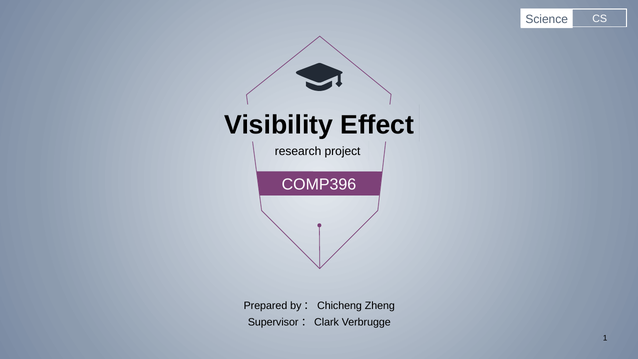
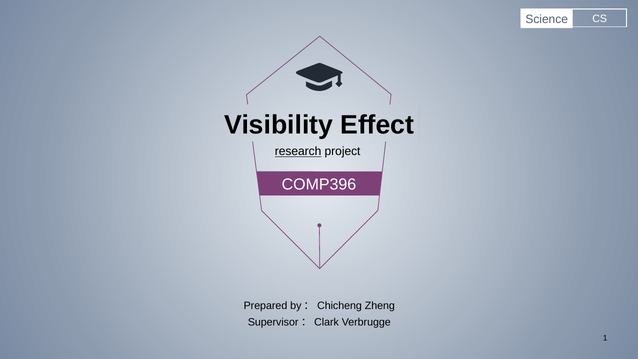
research underline: none -> present (298, 151)
